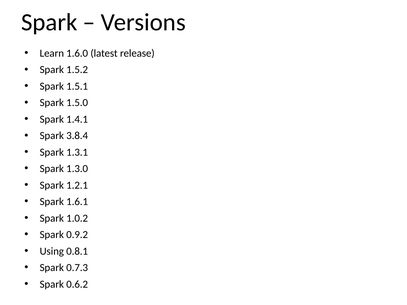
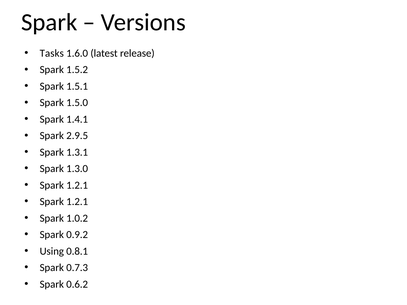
Learn: Learn -> Tasks (52, 53)
3.8.4: 3.8.4 -> 2.9.5 (77, 136)
1.6.1: 1.6.1 -> 1.2.1 (77, 202)
